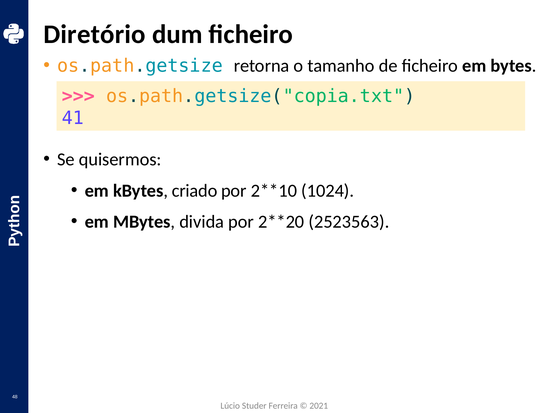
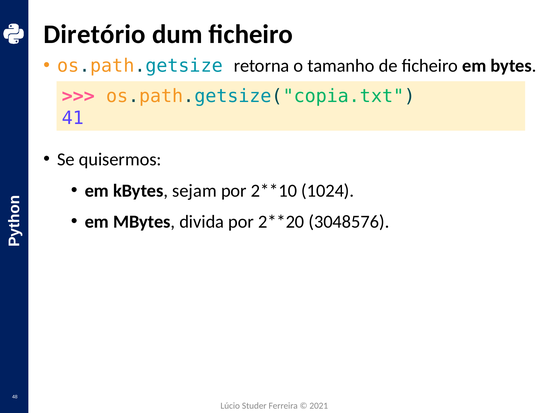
criado: criado -> sejam (194, 191)
2523563: 2523563 -> 3048576 (349, 222)
